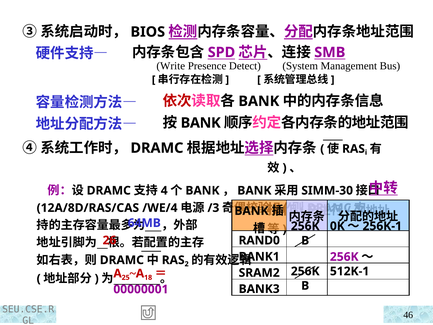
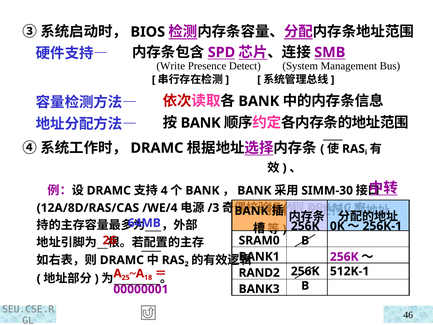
RAND0: RAND0 -> SRAM0 (259, 240)
SRAM2: SRAM2 -> RAND2 (259, 273)
